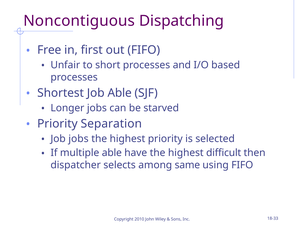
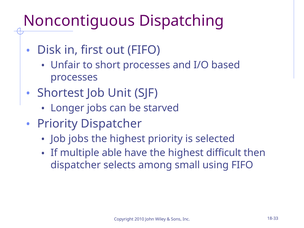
Free: Free -> Disk (49, 50)
Job Able: Able -> Unit (119, 93)
Priority Separation: Separation -> Dispatcher (111, 124)
same: same -> small (187, 165)
